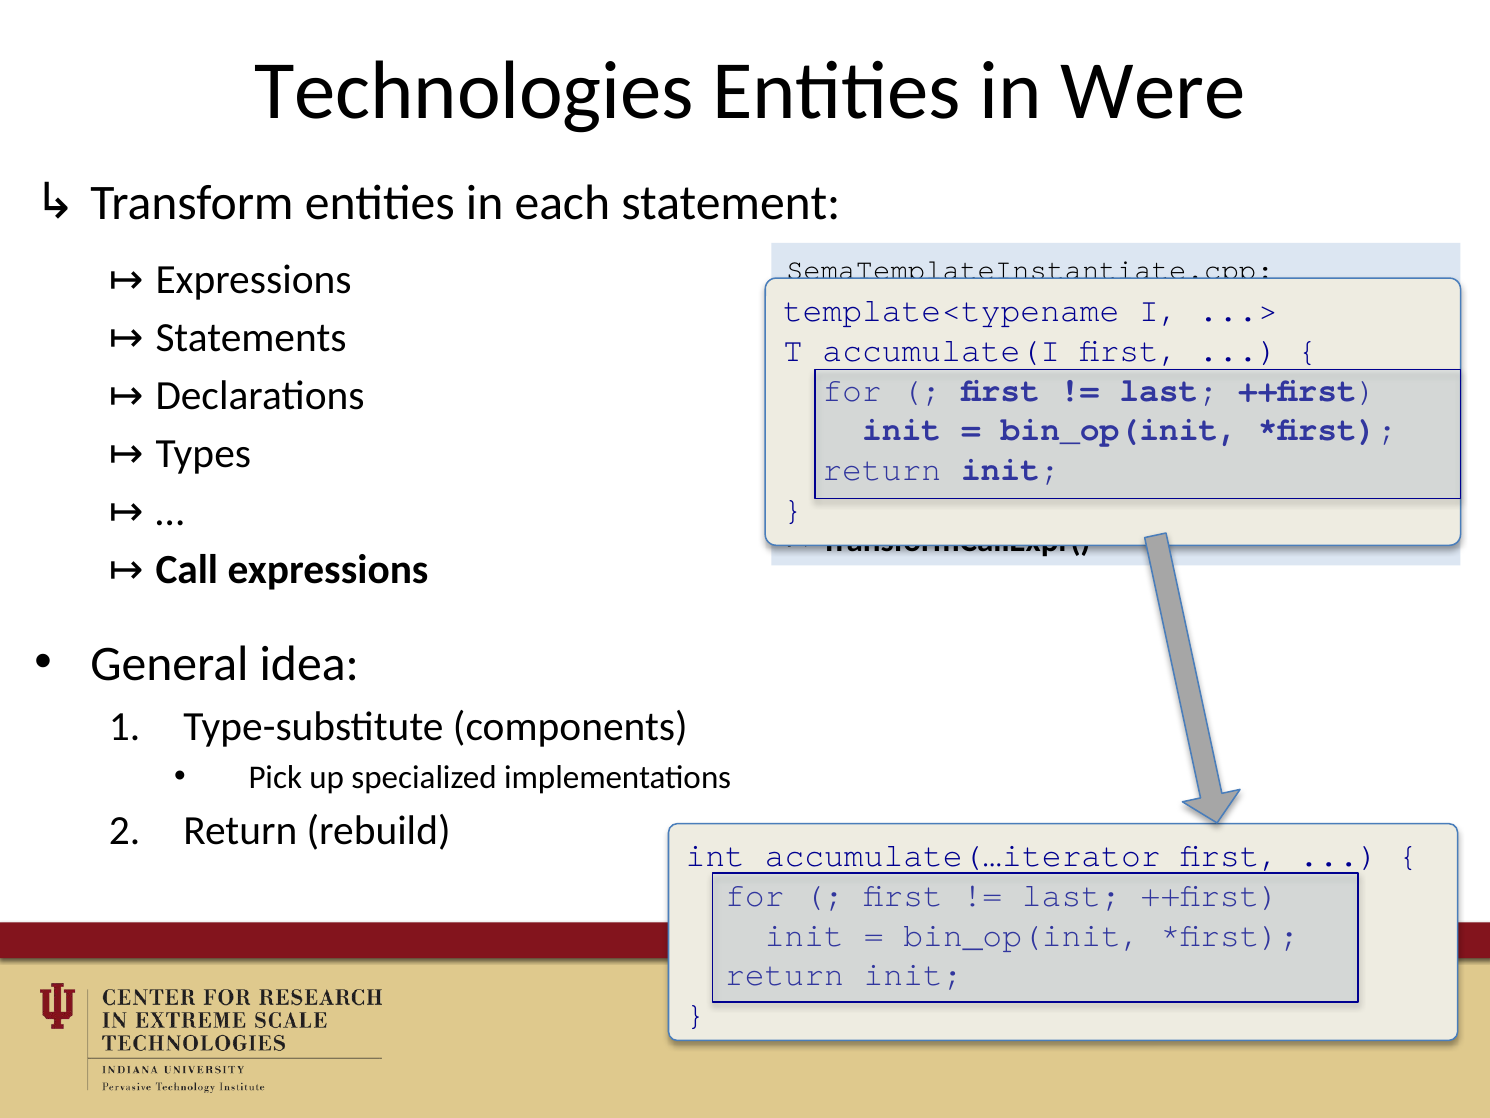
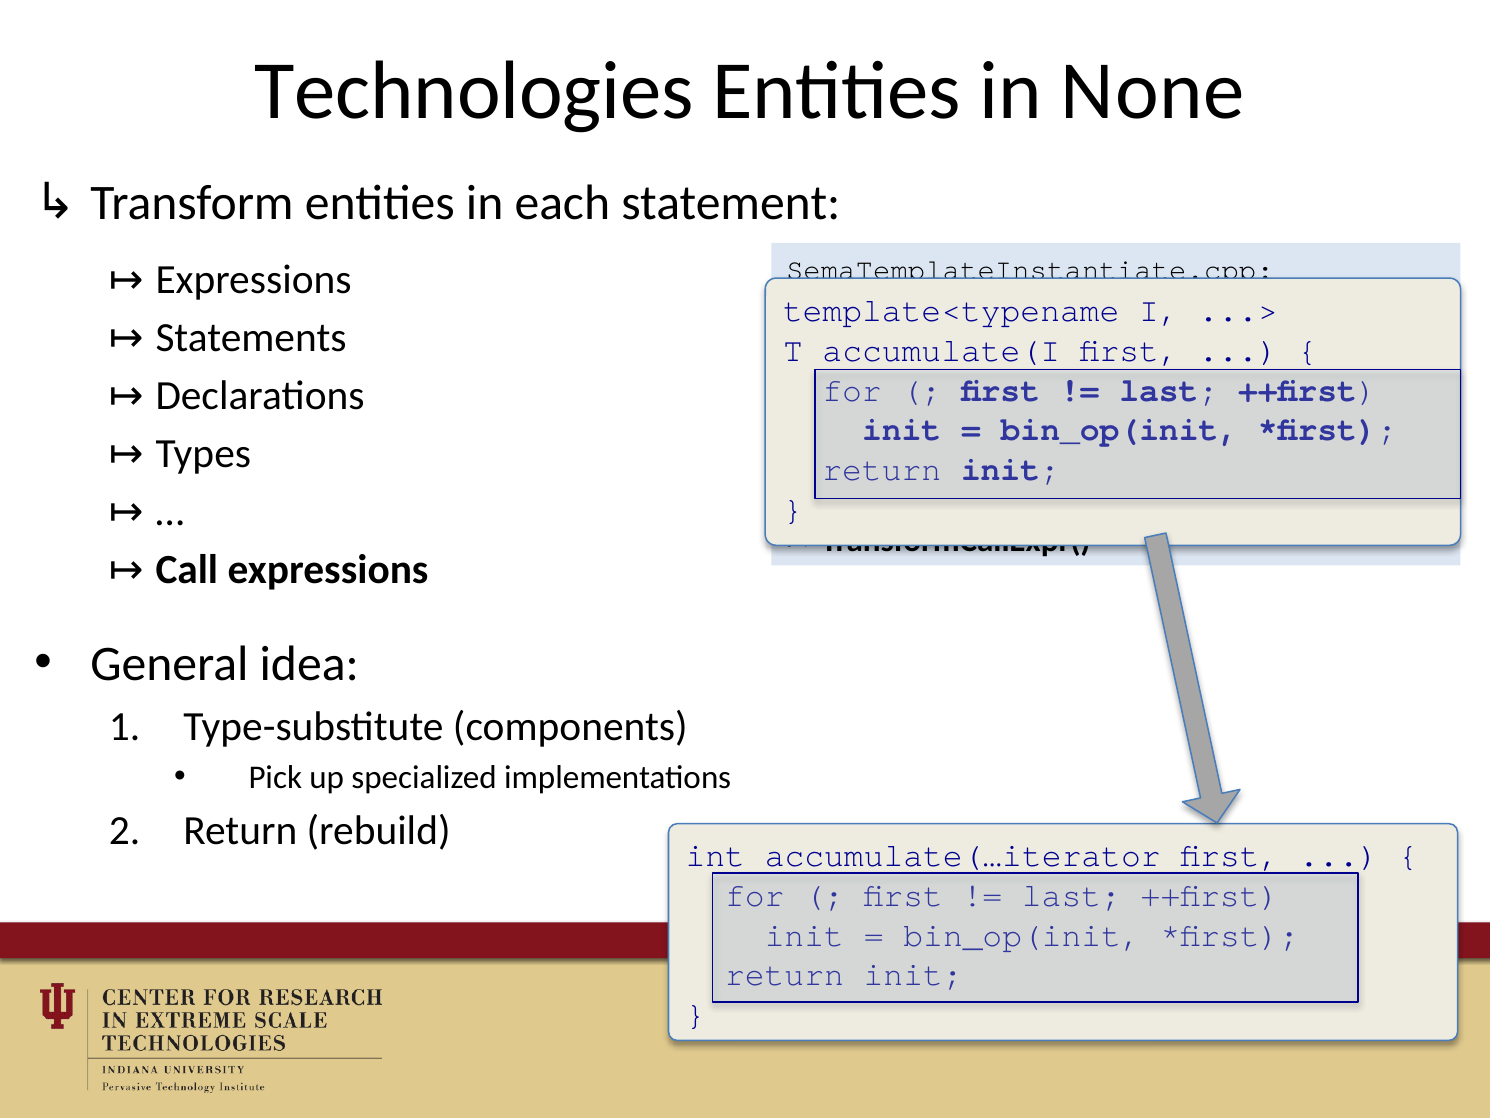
Were: Were -> None (1153, 91)
